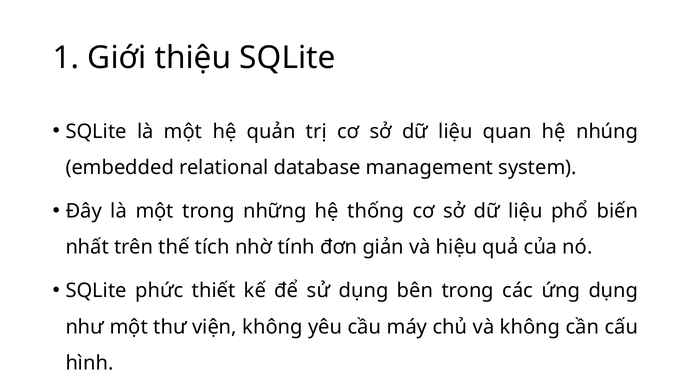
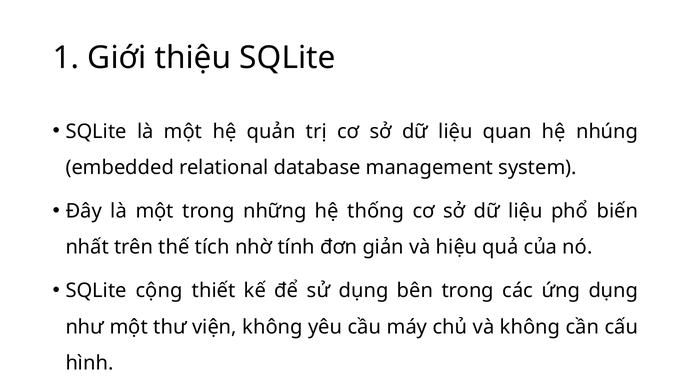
phức: phức -> cộng (159, 291)
